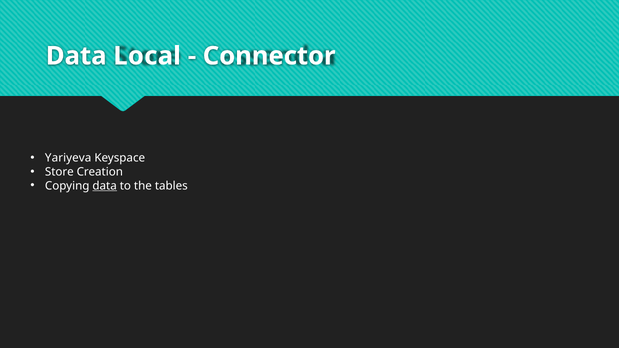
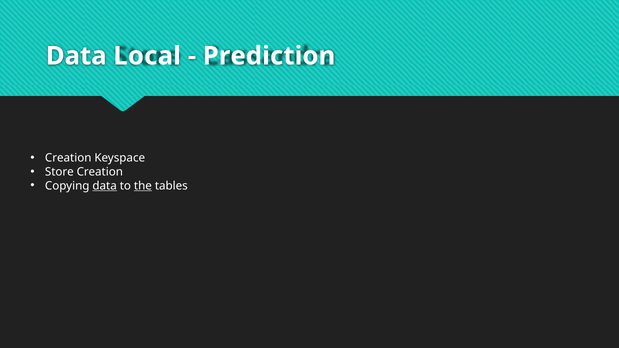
Connector: Connector -> Prediction (269, 56)
Yariyeva: Yariyeva -> Creation (68, 158)
the underline: none -> present (143, 186)
